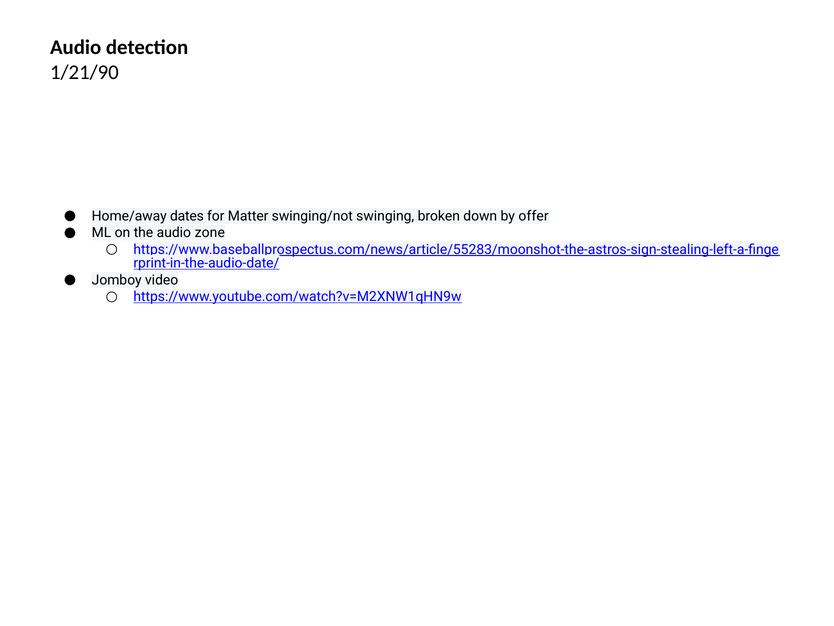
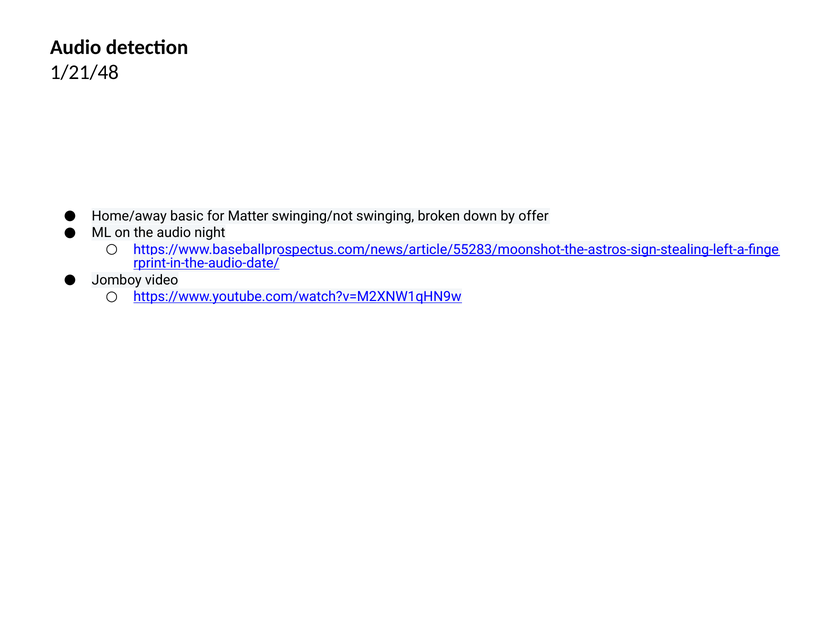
1/21/90: 1/21/90 -> 1/21/48 (84, 72)
dates: dates -> basic (187, 216)
zone: zone -> night (210, 233)
